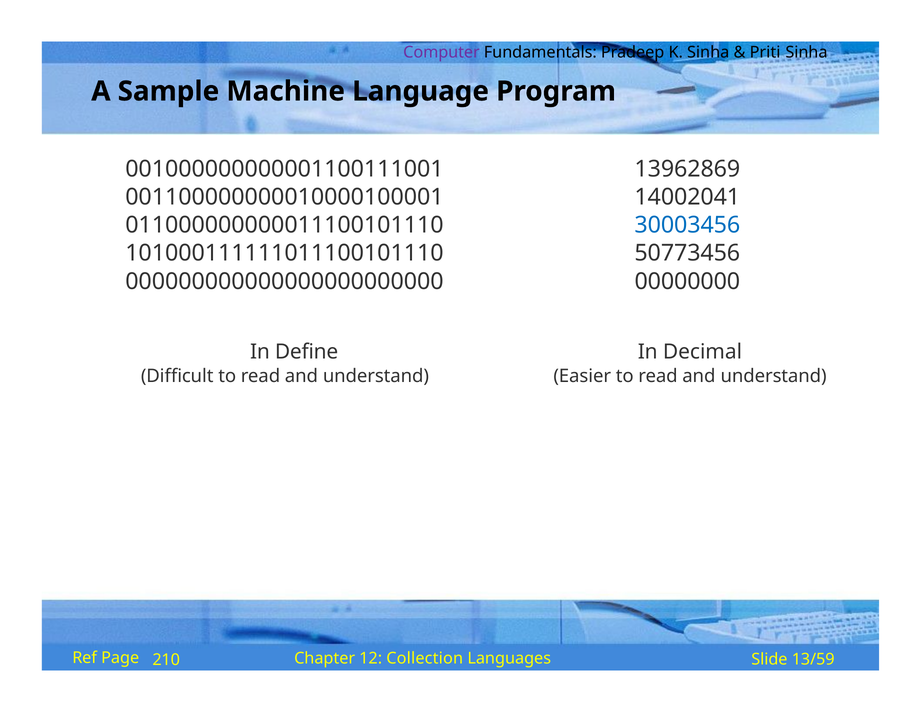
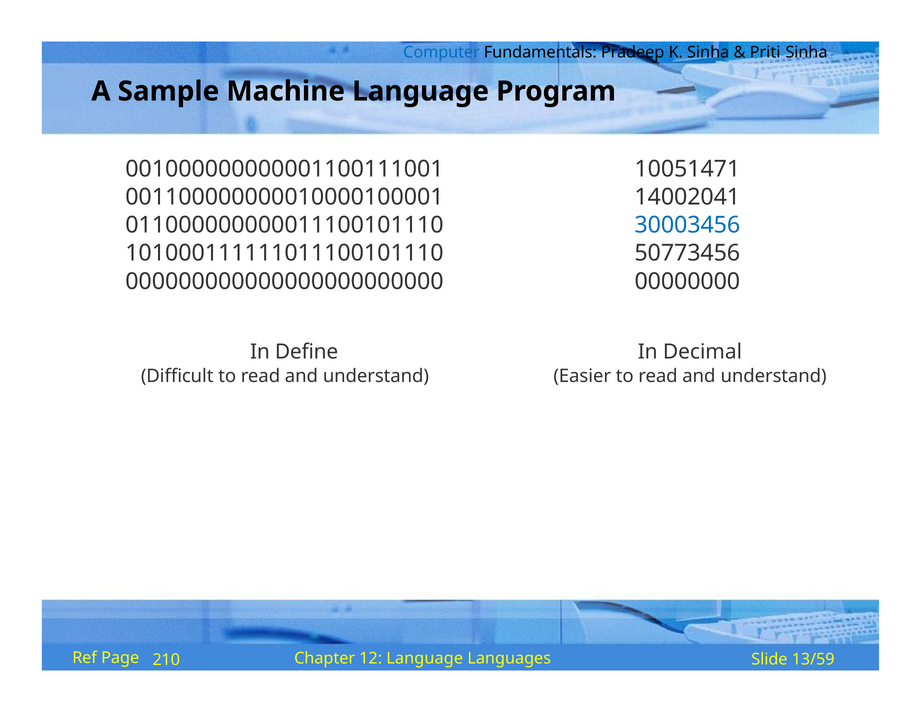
Computer colour: purple -> blue (441, 52)
13962869: 13962869 -> 10051471 (687, 169)
12 Collection: Collection -> Language (425, 658)
